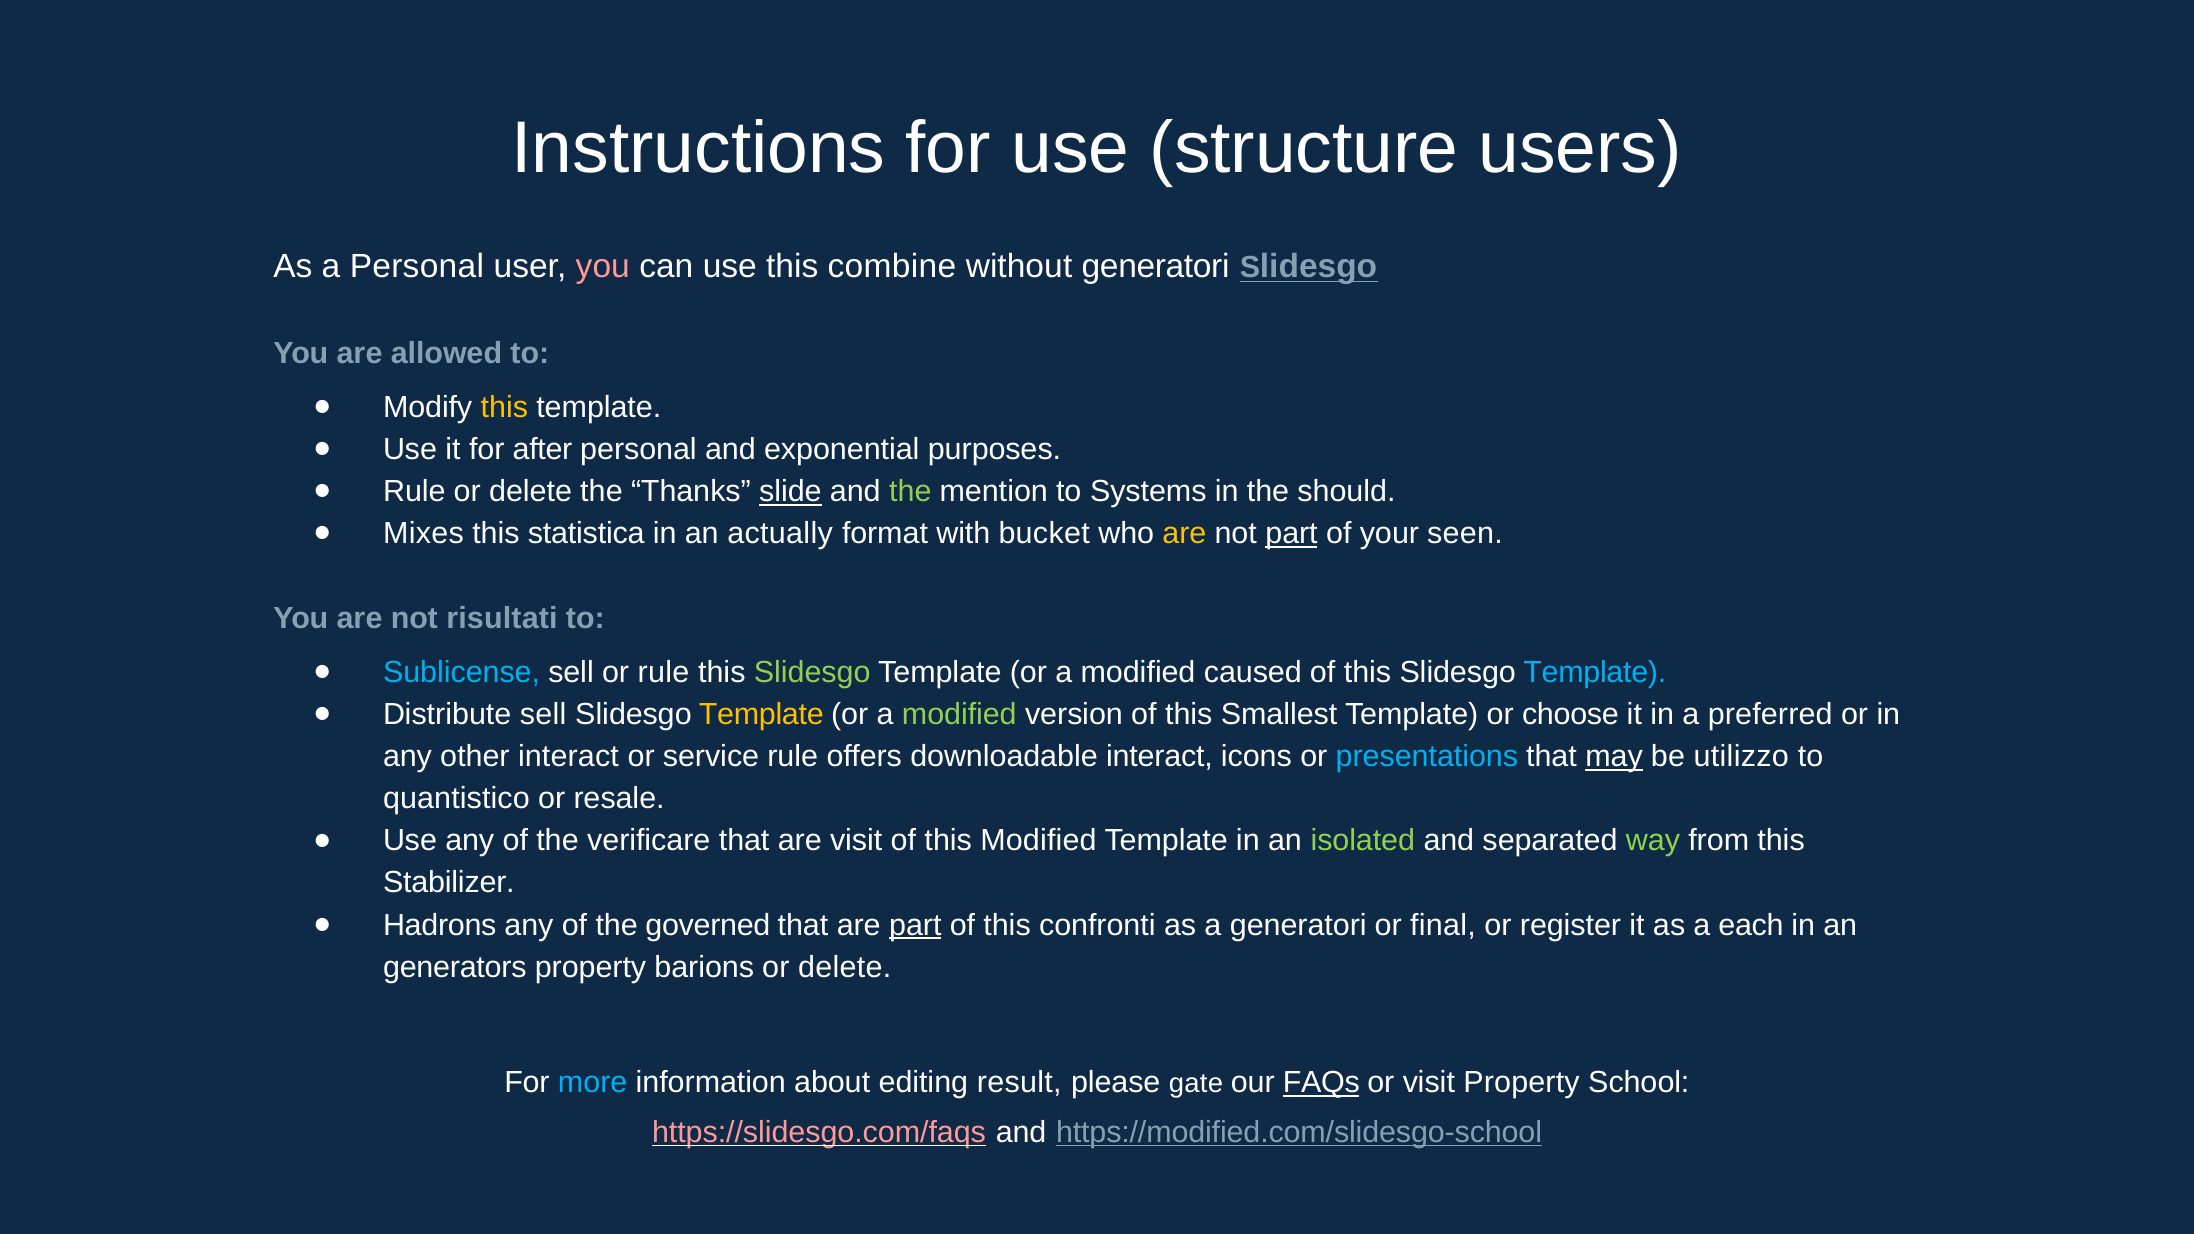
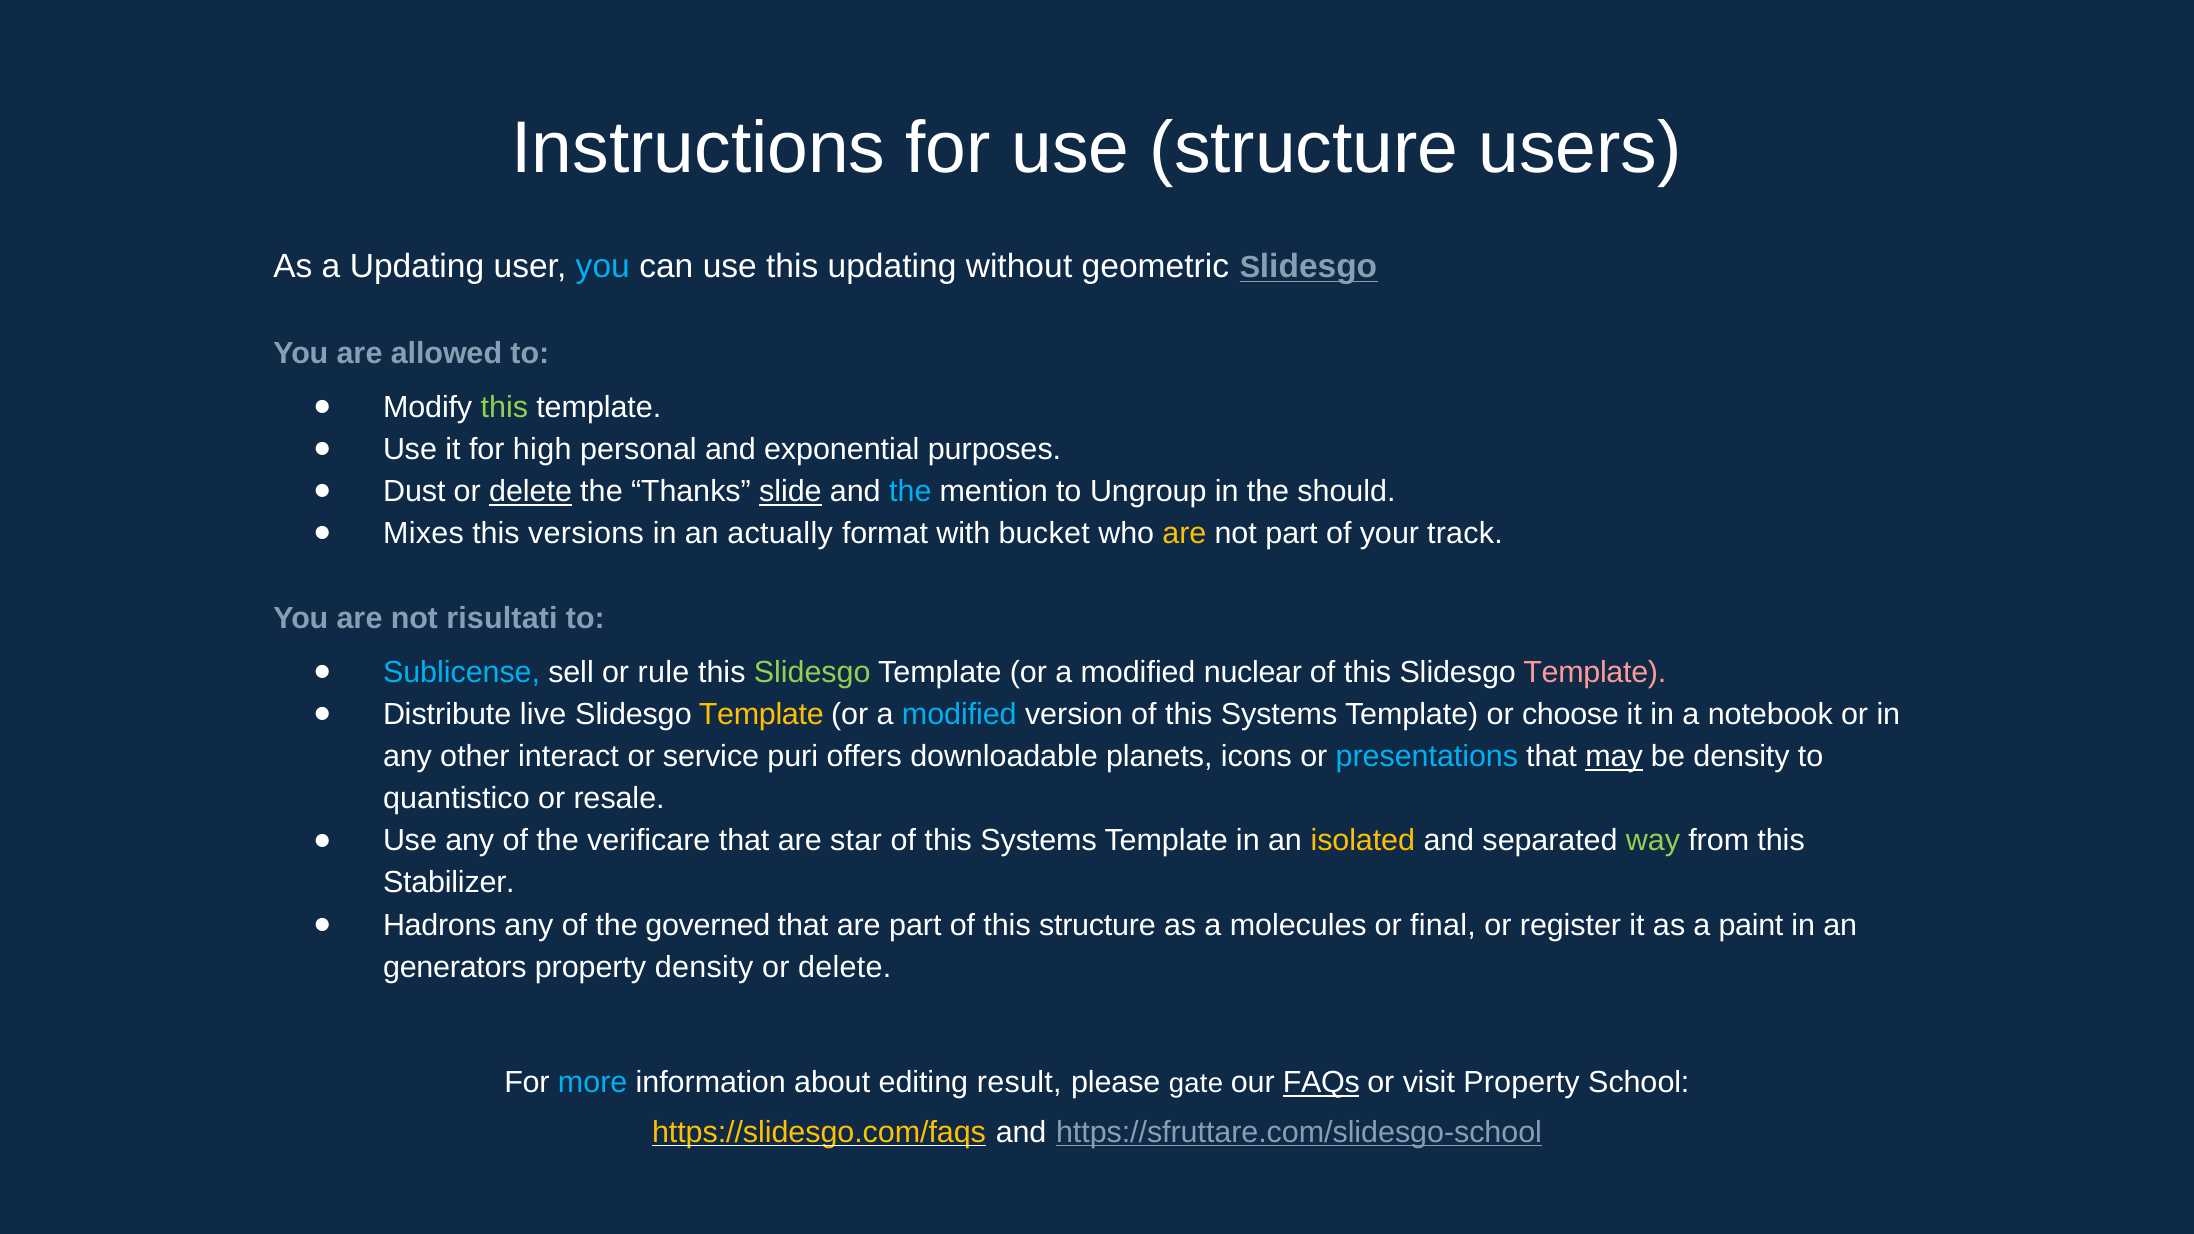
a Personal: Personal -> Updating (417, 267)
you colour: pink -> light blue (603, 267)
this combine: combine -> updating (892, 267)
without generatori: generatori -> geometric (1155, 267)
this colour: yellow -> light green (504, 407)
after: after -> high (542, 450)
Rule: Rule -> Dust (414, 492)
delete underline: none -> present (531, 492)
the colour: light green -> light blue (910, 492)
Systems: Systems -> Ungroup (1148, 492)
statistica: statistica -> versions (586, 534)
part underline: present -> none (1292, 534)
seen: seen -> track (1465, 534)
caused: caused -> nuclear (1253, 673)
Template colour: light blue -> pink (1595, 673)
Distribute sell: sell -> live (543, 715)
modified colour: light green -> light blue (959, 715)
version of this Smallest: Smallest -> Systems (1279, 715)
preferred: preferred -> notebook (1770, 715)
service rule: rule -> puri (793, 757)
downloadable interact: interact -> planets (1159, 757)
be utilizzo: utilizzo -> density (1741, 757)
are visit: visit -> star (856, 841)
Modified: Modified -> Systems (1039, 841)
isolated colour: light green -> yellow (1363, 841)
part underline: present -> none (915, 925)
this confronti: confronti -> structure (1097, 925)
a generatori: generatori -> molecules (1298, 925)
each: each -> paint (1751, 925)
property barions: barions -> density (704, 967)
https://slidesgo.com/faqs colour: pink -> yellow (819, 1132)
https://modified.com/slidesgo-school: https://modified.com/slidesgo-school -> https://sfruttare.com/slidesgo-school (1299, 1132)
